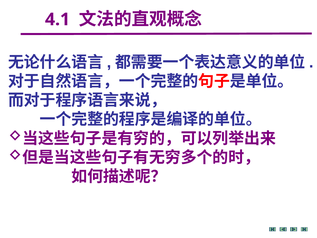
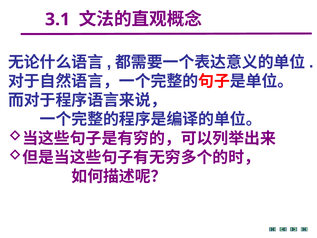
4.1: 4.1 -> 3.1 (58, 19)
